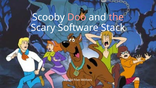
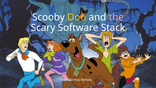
Doo colour: pink -> yellow (77, 17)
